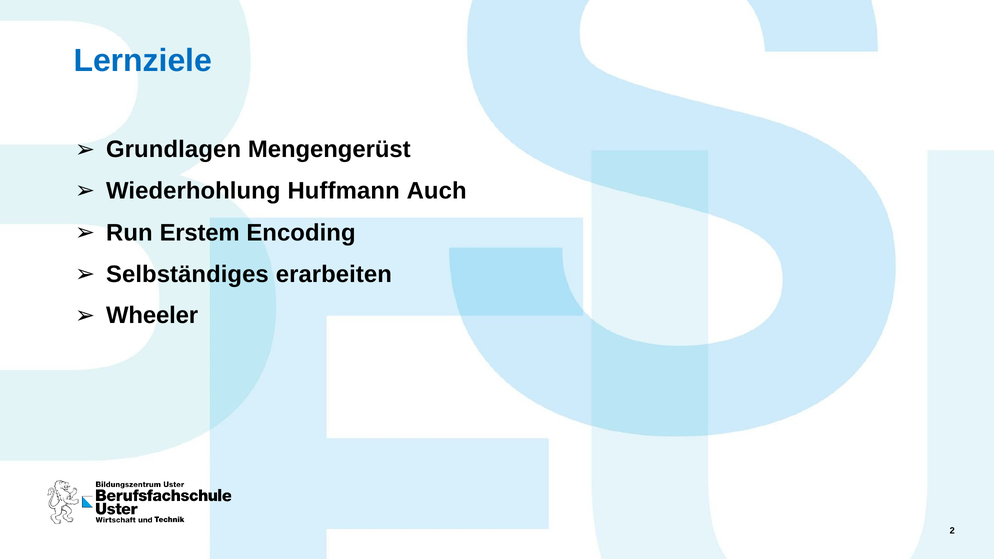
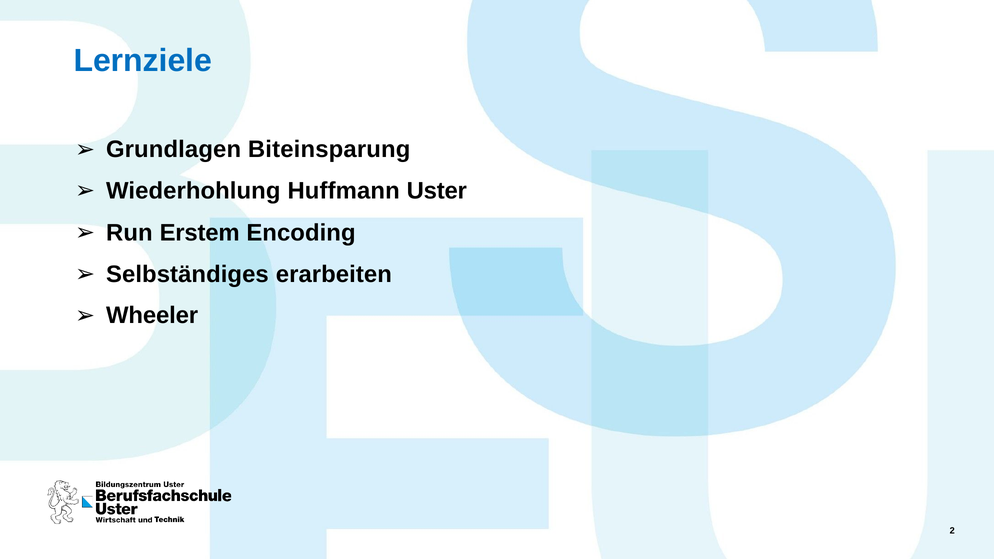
Mengengerüst: Mengengerüst -> Biteinsparung (329, 150)
Huffmann Auch: Auch -> Uster (437, 191)
